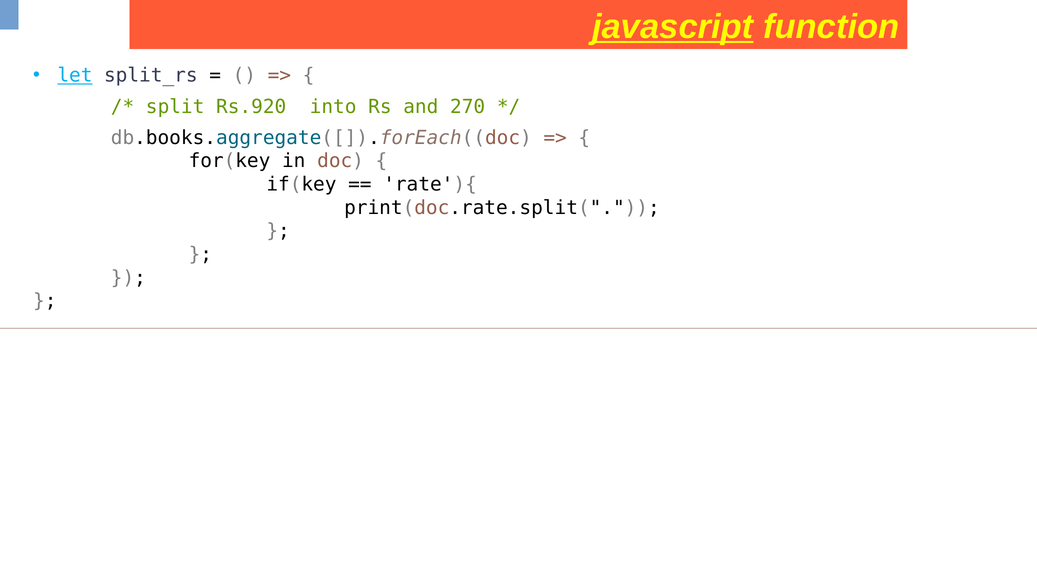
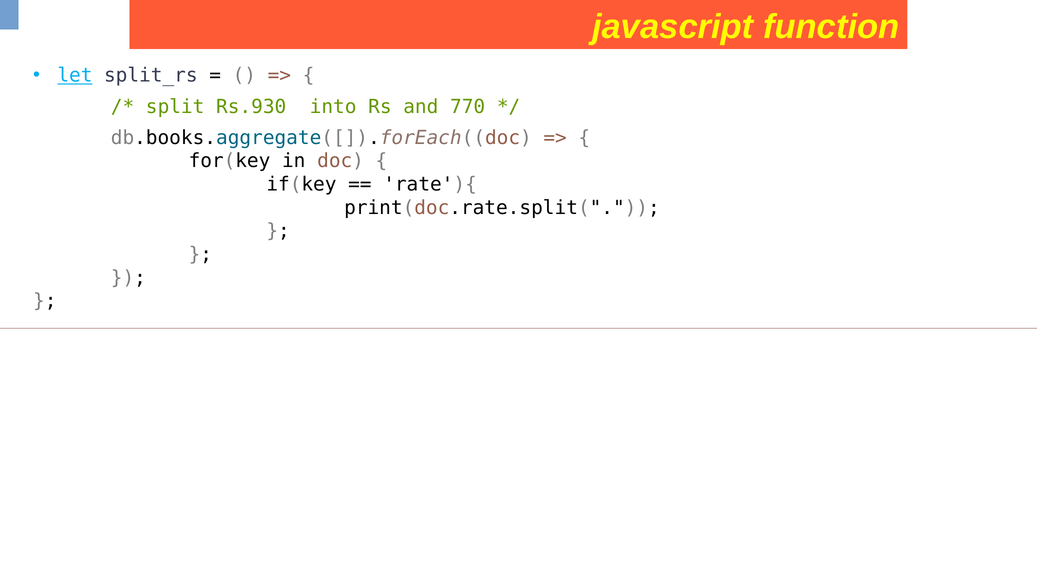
javascript underline: present -> none (673, 27)
Rs.920: Rs.920 -> Rs.930 (251, 107)
270: 270 -> 770 (468, 107)
